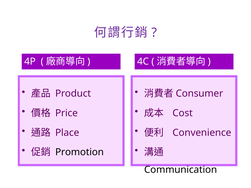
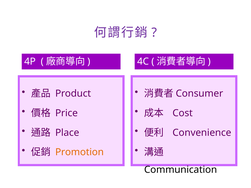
Promotion colour: black -> orange (79, 152)
